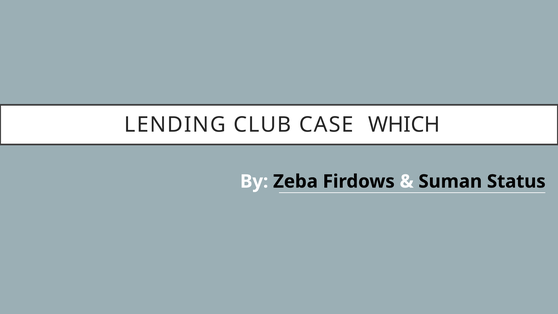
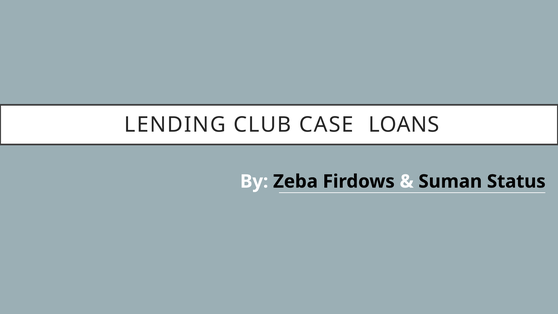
WHICH: WHICH -> LOANS (404, 125)
